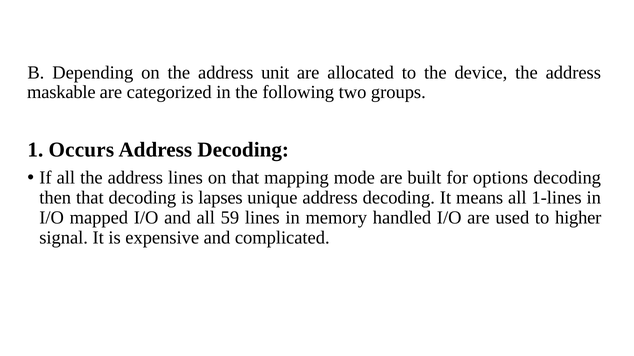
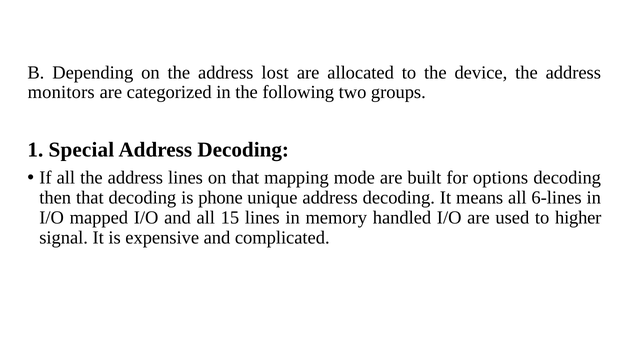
unit: unit -> lost (275, 73)
maskable: maskable -> monitors (61, 93)
Occurs: Occurs -> Special (81, 150)
lapses: lapses -> phone (220, 198)
1-lines: 1-lines -> 6-lines (557, 198)
59: 59 -> 15 (230, 218)
